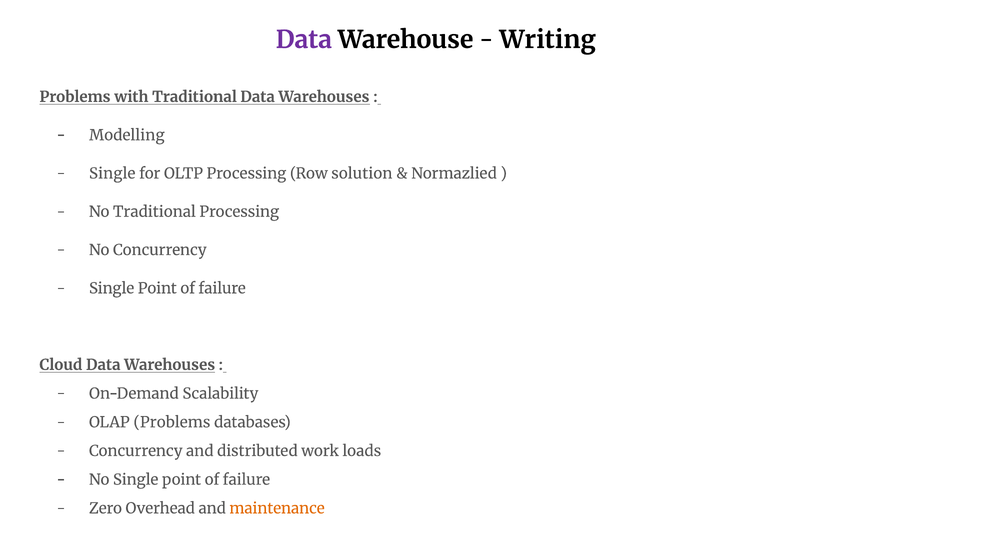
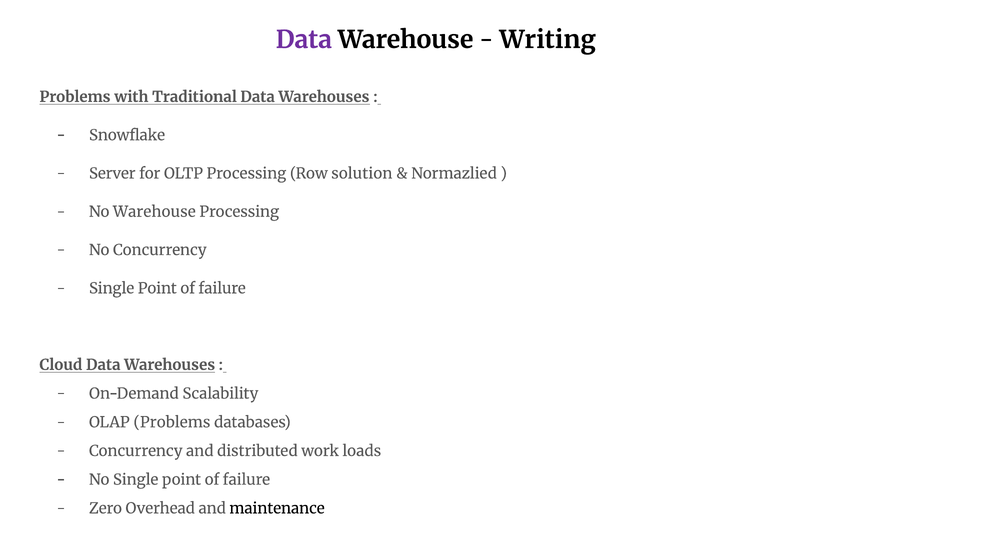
Modelling: Modelling -> Snowflake (127, 135)
Single: Single -> Server (112, 174)
No Traditional: Traditional -> Warehouse (154, 212)
maintenance colour: orange -> black (277, 509)
